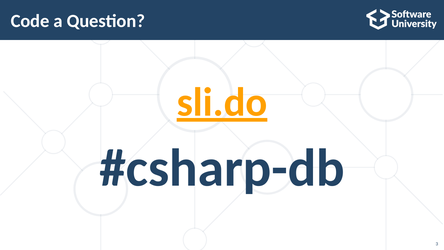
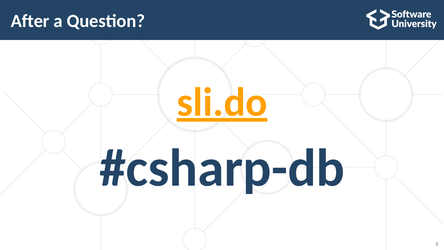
Code: Code -> After (30, 21)
